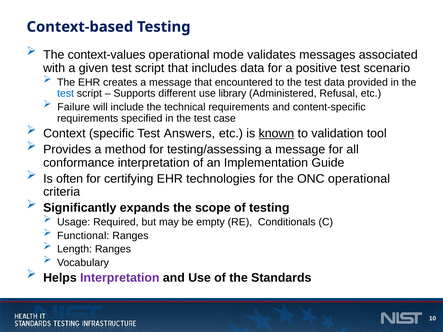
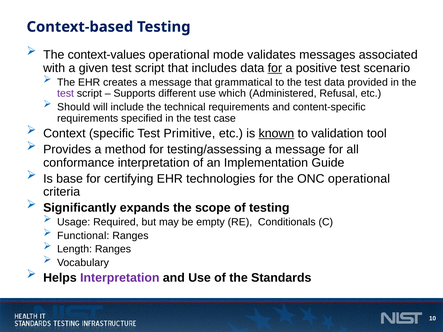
for underline: none -> present (275, 68)
encountered: encountered -> grammatical (244, 82)
test colour: blue -> purple (66, 94)
library: library -> which (232, 94)
Failure: Failure -> Should (74, 107)
Answers: Answers -> Primitive (189, 134)
often: often -> base (70, 179)
